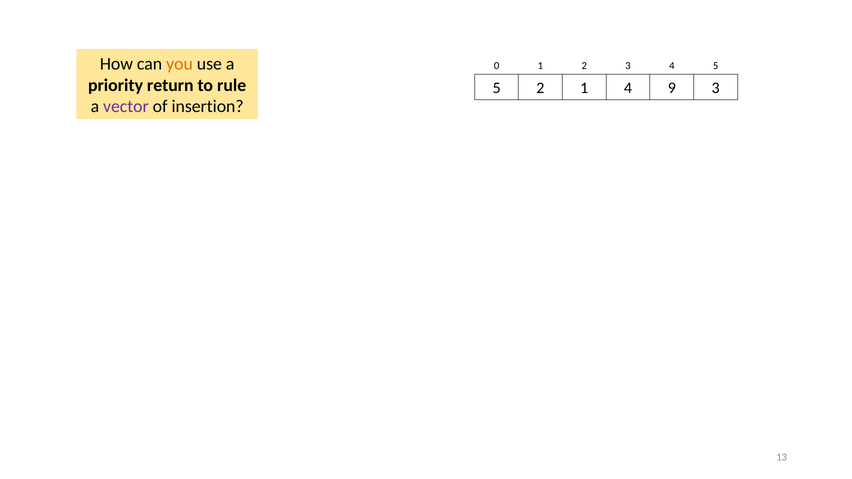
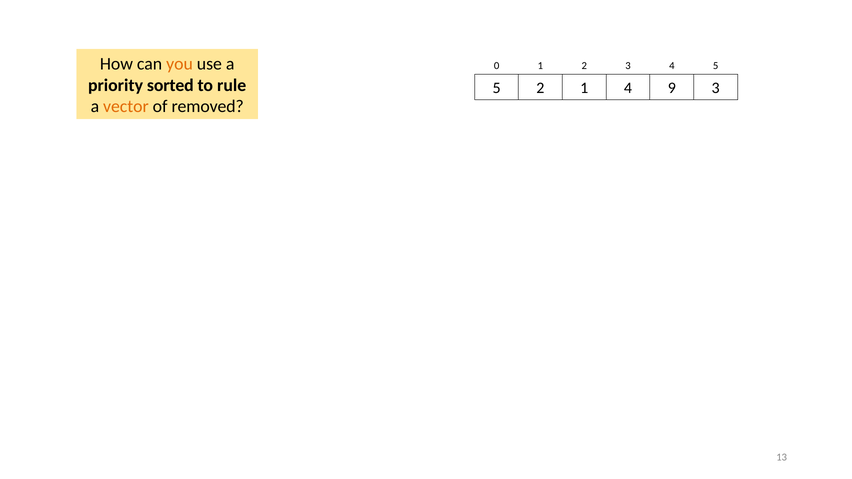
return: return -> sorted (170, 85)
vector colour: purple -> orange (126, 107)
insertion: insertion -> removed (208, 107)
